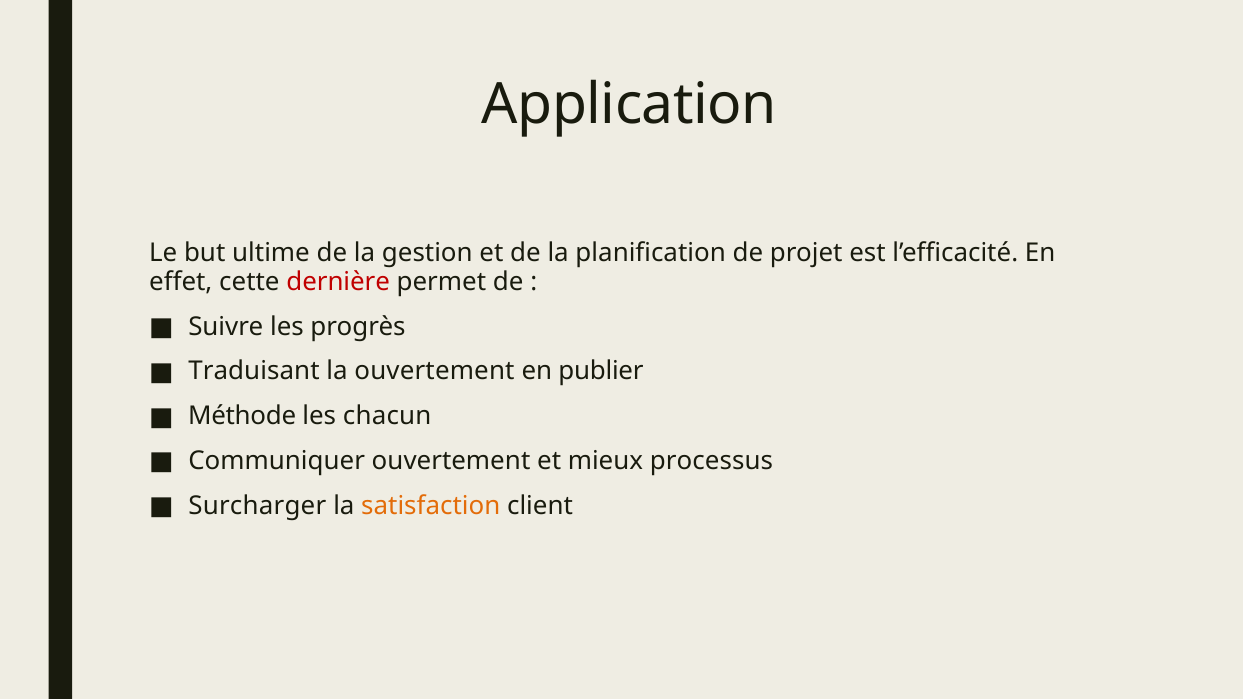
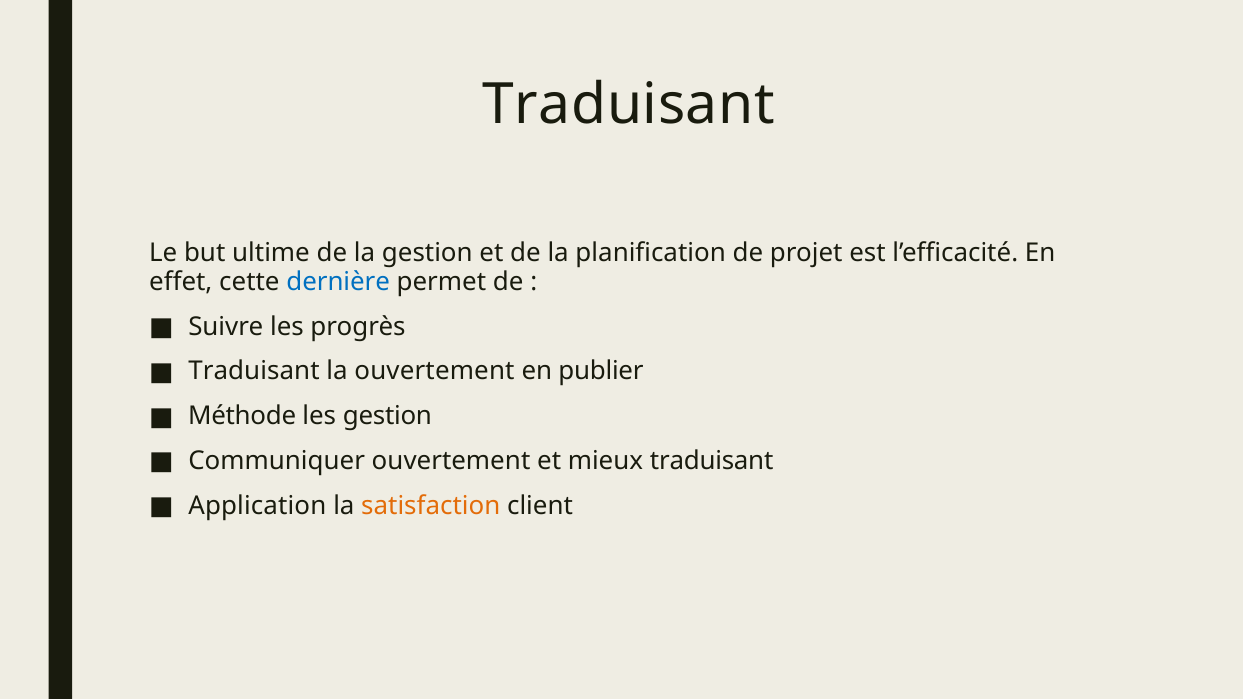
Application: Application -> Traduisant (629, 104)
dernière colour: red -> blue (338, 282)
les chacun: chacun -> gestion (387, 416)
mieux processus: processus -> traduisant (712, 461)
Surcharger: Surcharger -> Application (257, 506)
